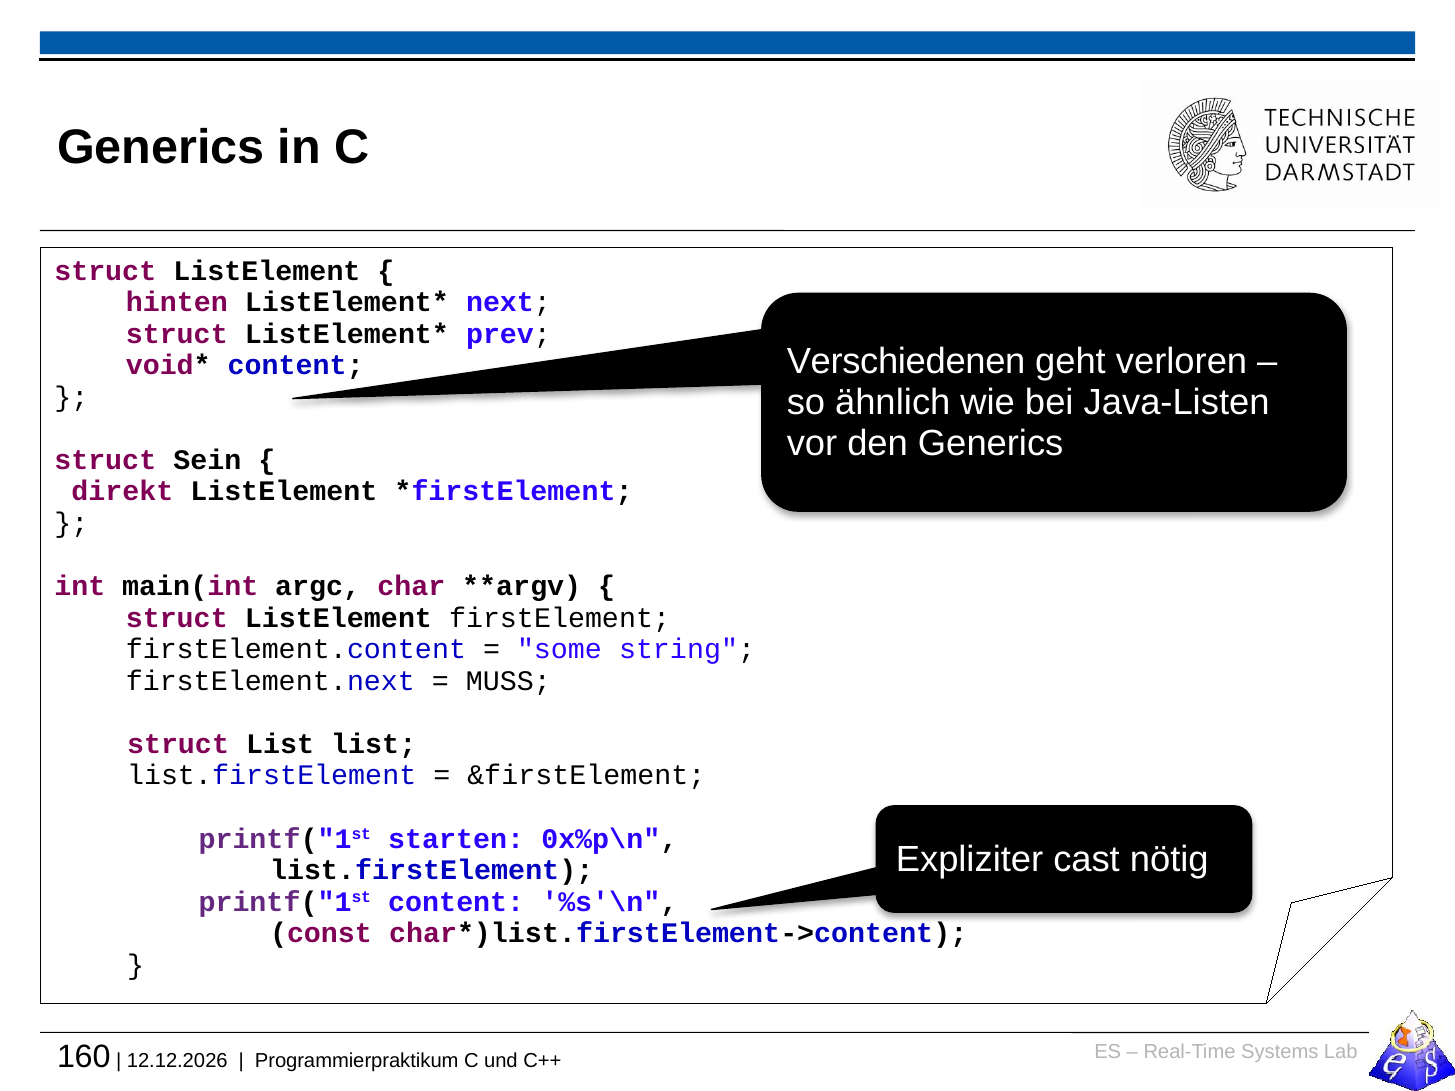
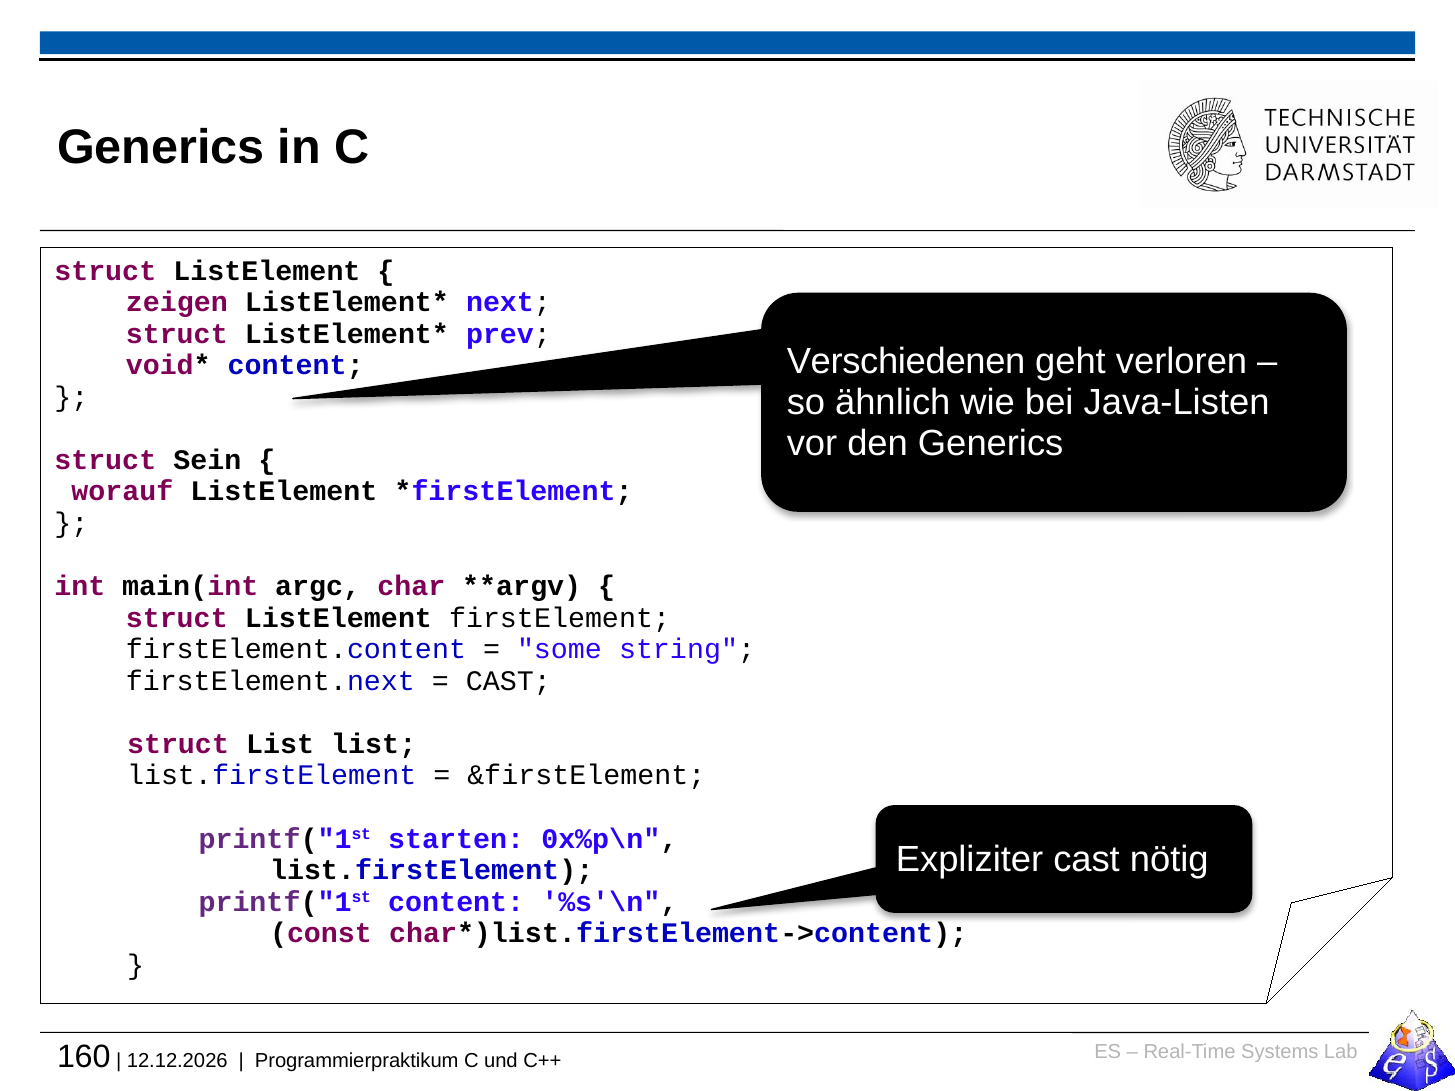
hinten: hinten -> zeigen (177, 302)
direkt: direkt -> worauf (122, 492)
MUSS: MUSS -> CAST (508, 681)
